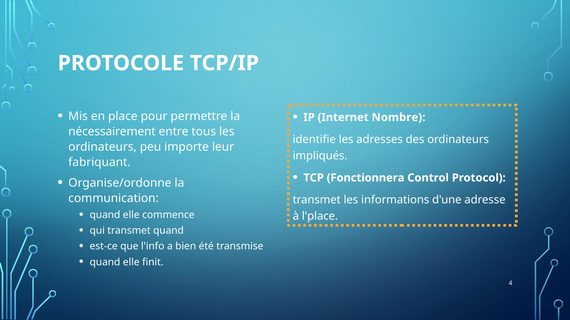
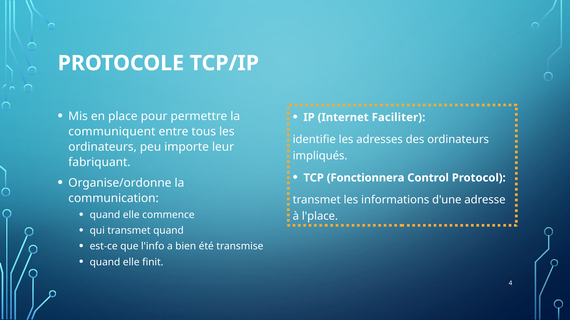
Nombre: Nombre -> Faciliter (398, 118)
nécessairement: nécessairement -> communiquent (112, 132)
